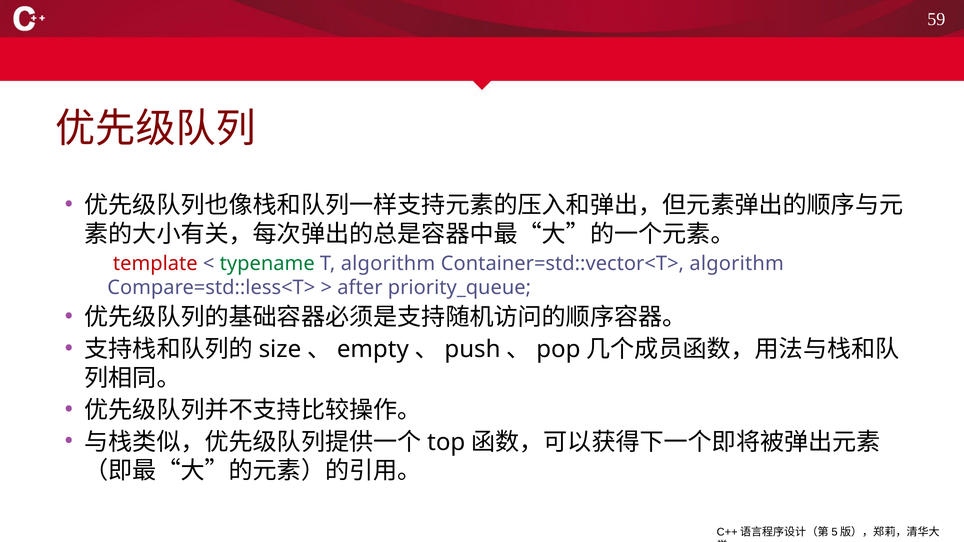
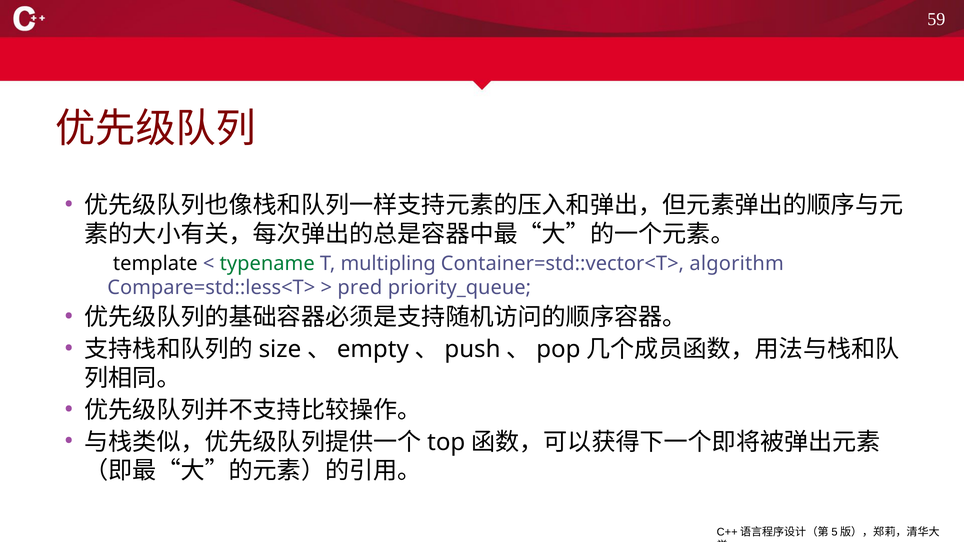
template colour: red -> black (155, 264)
T algorithm: algorithm -> multipling (388, 264)
after: after -> pred (360, 288)
